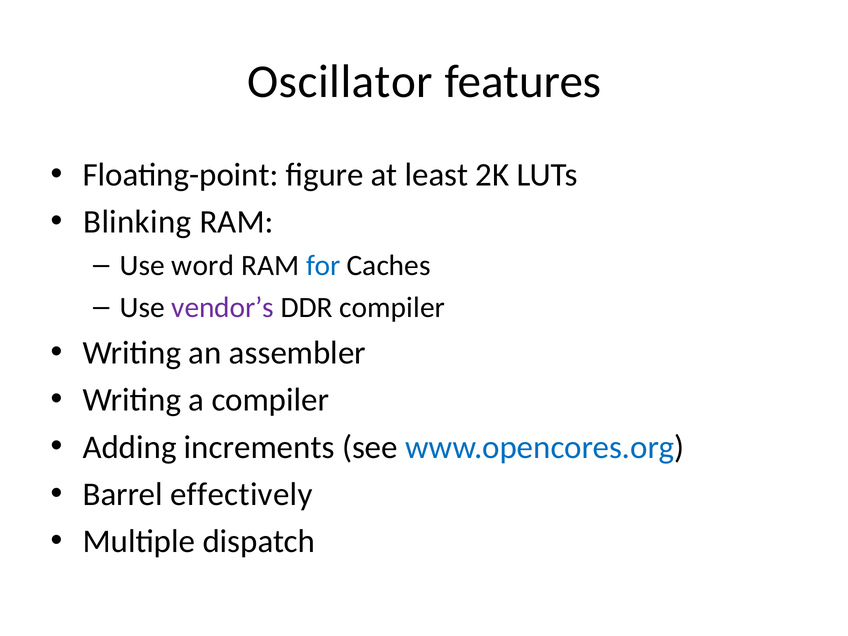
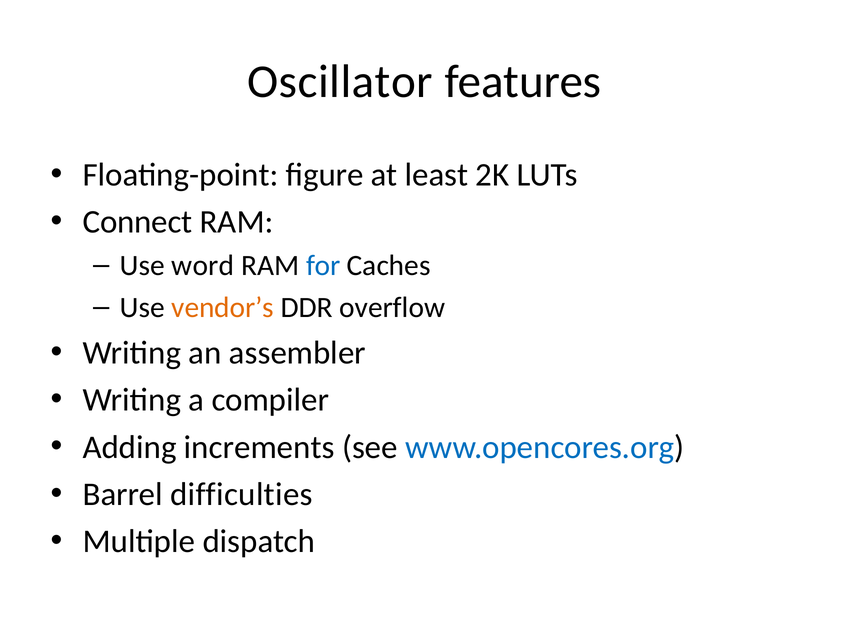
Blinking: Blinking -> Connect (138, 222)
vendor’s colour: purple -> orange (223, 308)
DDR compiler: compiler -> overflow (392, 308)
effectively: effectively -> difficulties (241, 494)
